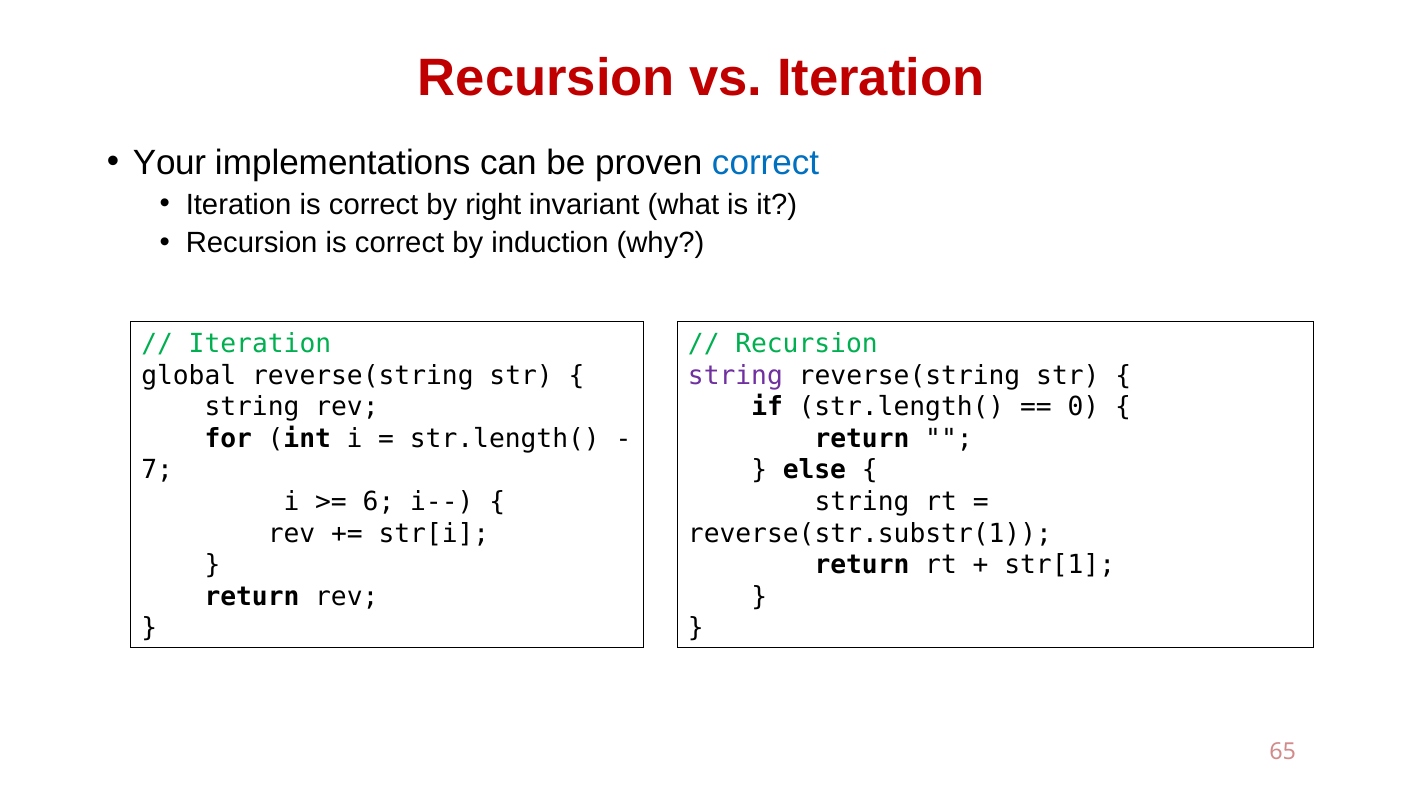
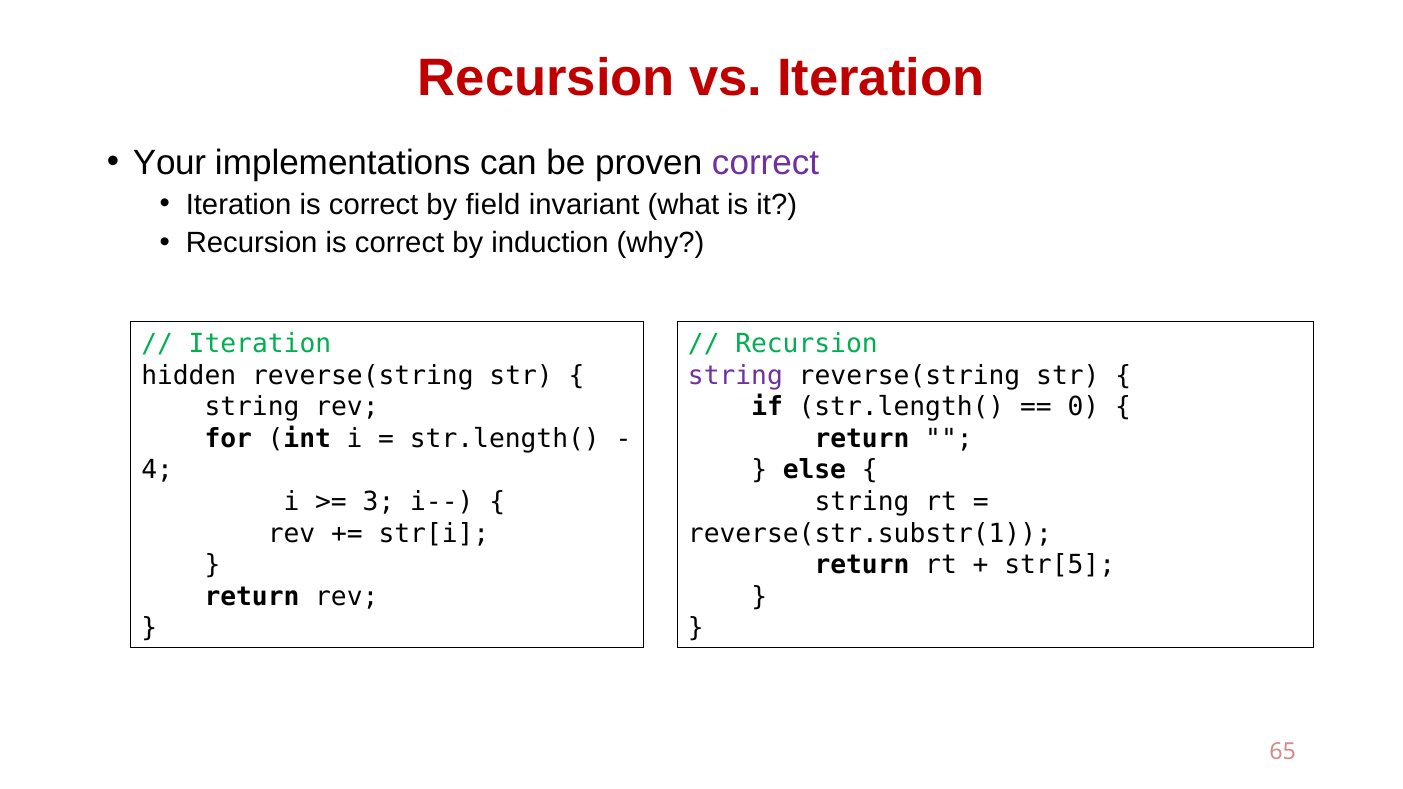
correct colour: blue -> purple (766, 162)
right: right -> field (493, 205)
global: global -> hidden (189, 376)
7: 7 -> 4 (157, 470)
6: 6 -> 3 (379, 502)
str[1: str[1 -> str[5 (1060, 565)
